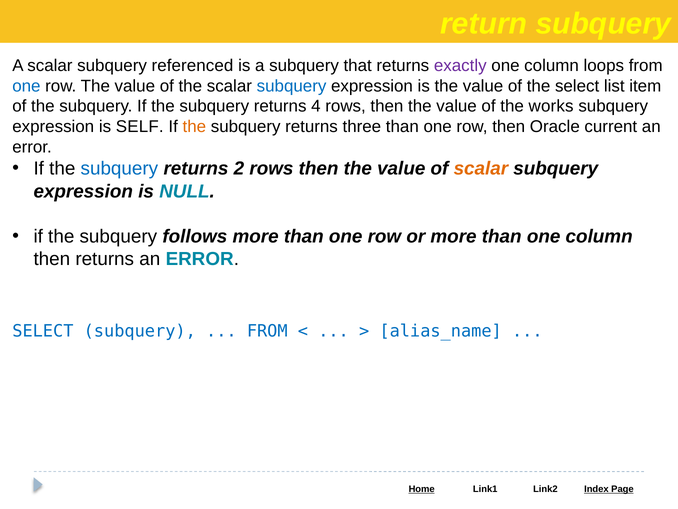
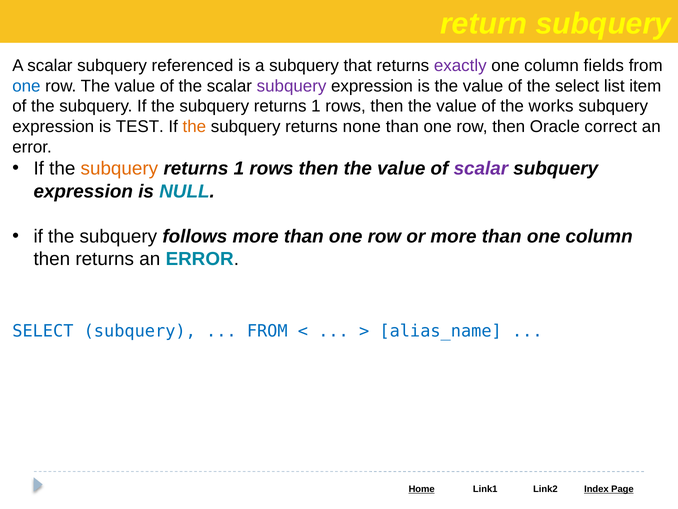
loops: loops -> fields (604, 66)
subquery colour: blue -> purple (292, 86)
4: 4 -> 1 (316, 106)
SELF: SELF -> TEST (140, 127)
three: three -> none (362, 127)
current: current -> correct (611, 127)
subquery colour: blue -> orange (119, 169)
2: 2 -> 1 (239, 169)
scalar colour: orange -> purple (481, 169)
